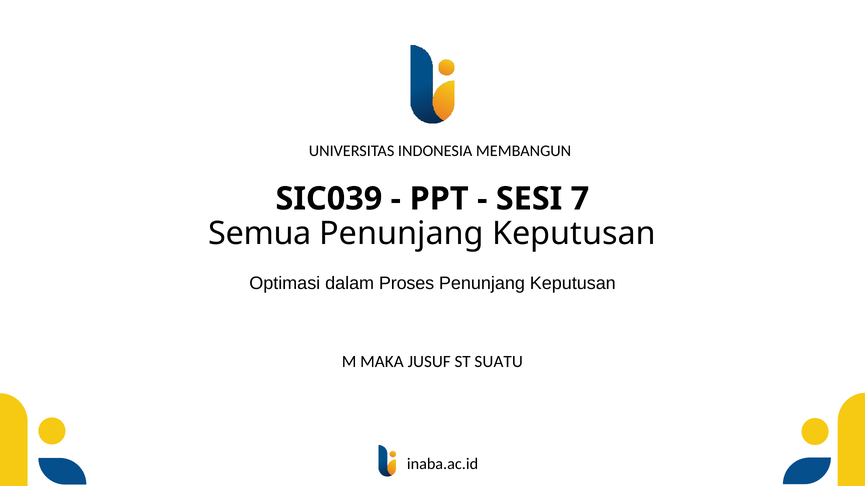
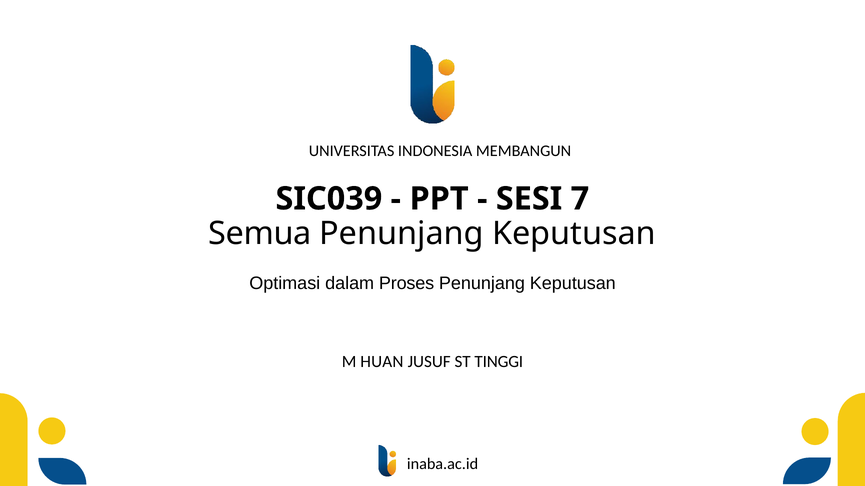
MAKA: MAKA -> HUAN (382, 362)
SUATU: SUATU -> TINGGI (499, 362)
